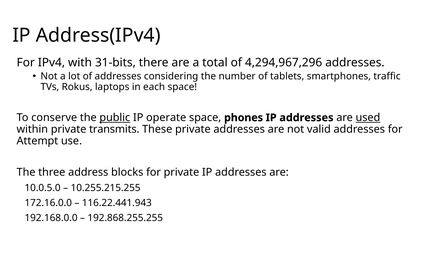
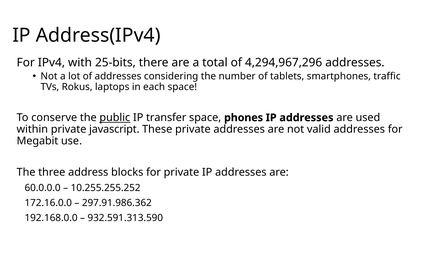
31-bits: 31-bits -> 25-bits (115, 62)
operate: operate -> transfer (166, 118)
used underline: present -> none (368, 118)
transmits: transmits -> javascript (114, 129)
Attempt: Attempt -> Megabit (37, 141)
10.0.5.0: 10.0.5.0 -> 60.0.0.0 (43, 188)
10.255.215.255: 10.255.215.255 -> 10.255.255.252 (106, 188)
116.22.441.943: 116.22.441.943 -> 297.91.986.362 (117, 203)
192.868.255.255: 192.868.255.255 -> 932.591.313.590 (125, 218)
